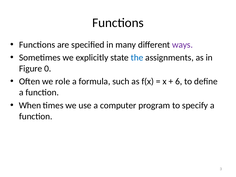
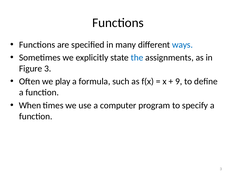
ways colour: purple -> blue (182, 45)
Figure 0: 0 -> 3 (48, 69)
role: role -> play (63, 81)
6: 6 -> 9 (179, 81)
